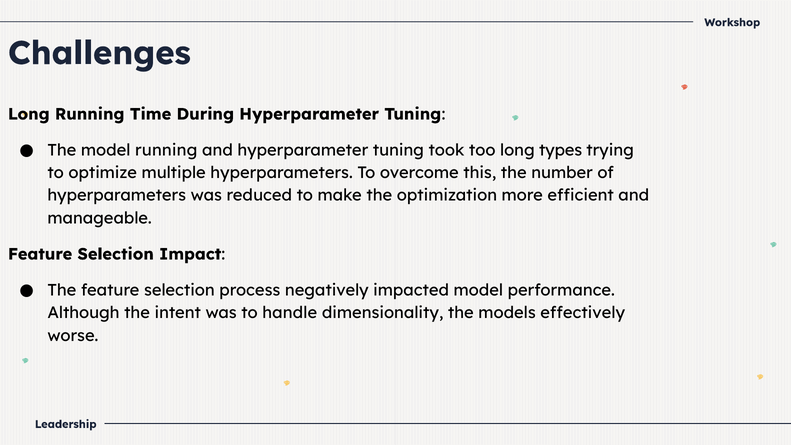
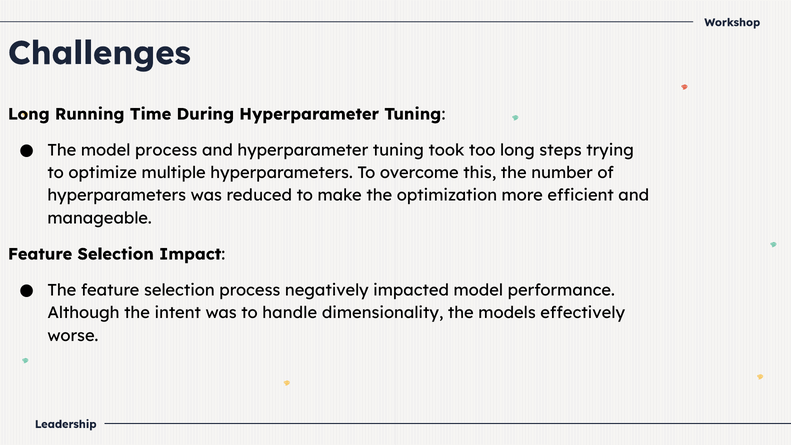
model running: running -> process (166, 150)
types: types -> steps (561, 150)
